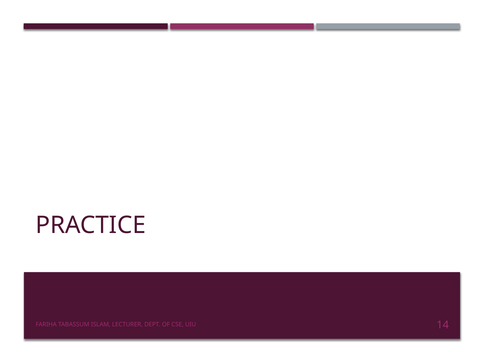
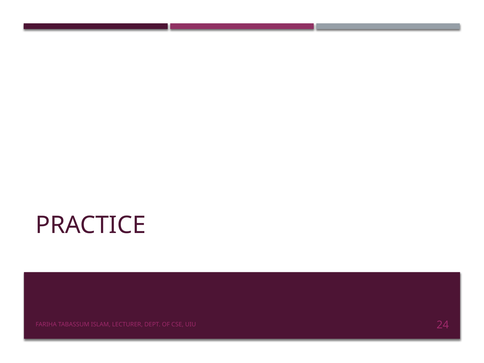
14: 14 -> 24 (443, 325)
